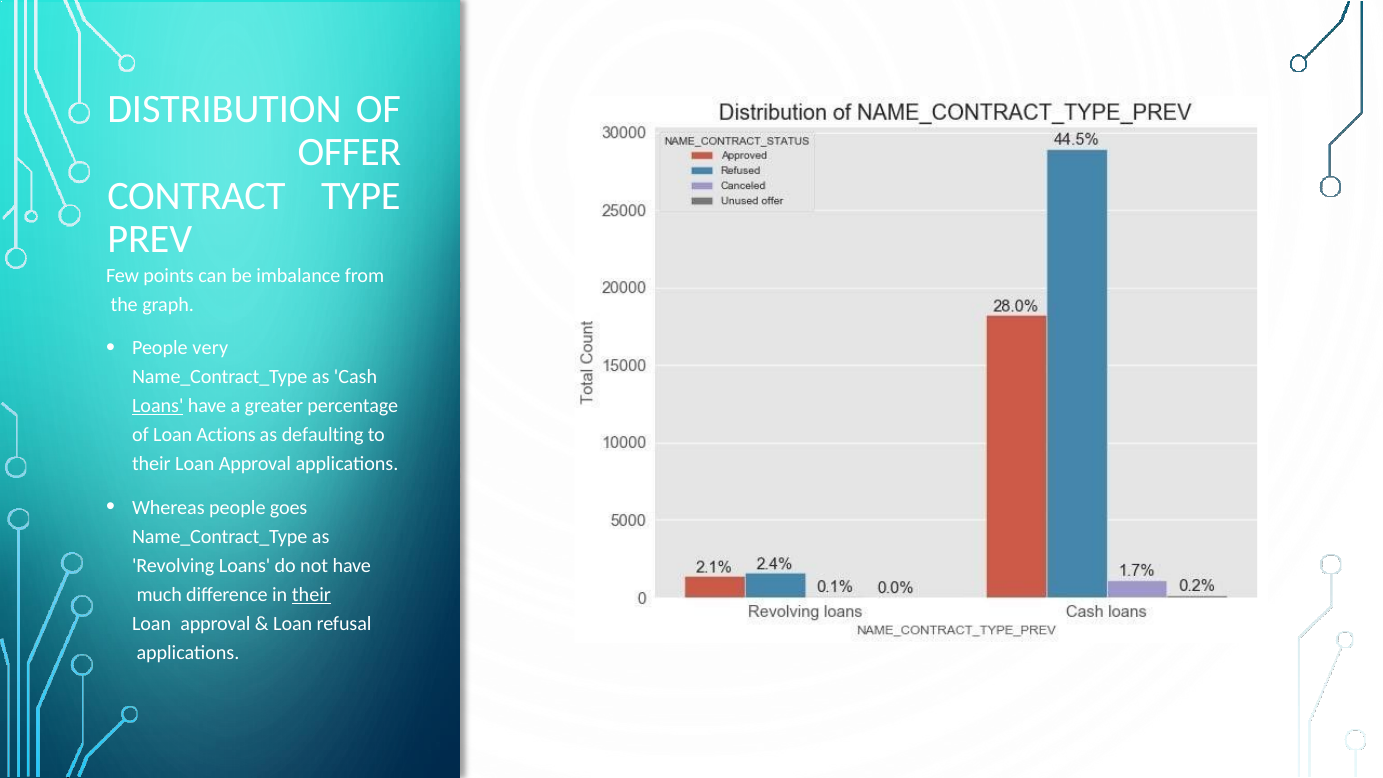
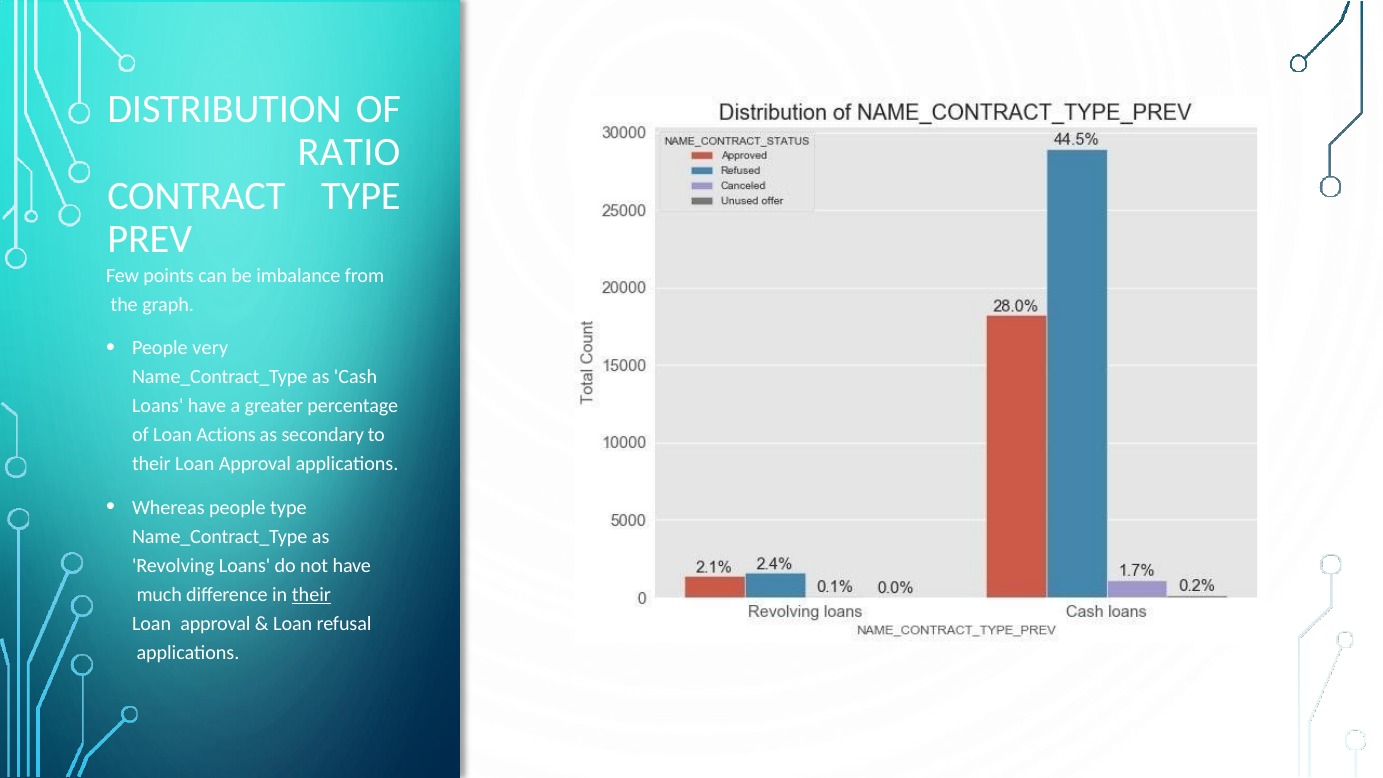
OFFER: OFFER -> RATIO (349, 152)
Loans underline: present -> none (158, 406)
defaulting: defaulting -> secondary (323, 435)
people goes: goes -> type (288, 508)
